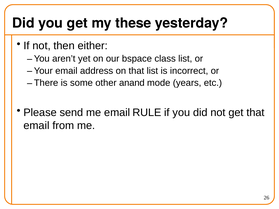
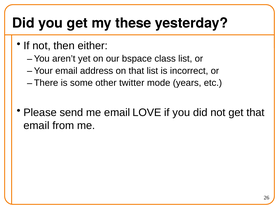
anand: anand -> twitter (132, 83)
RULE: RULE -> LOVE (147, 113)
